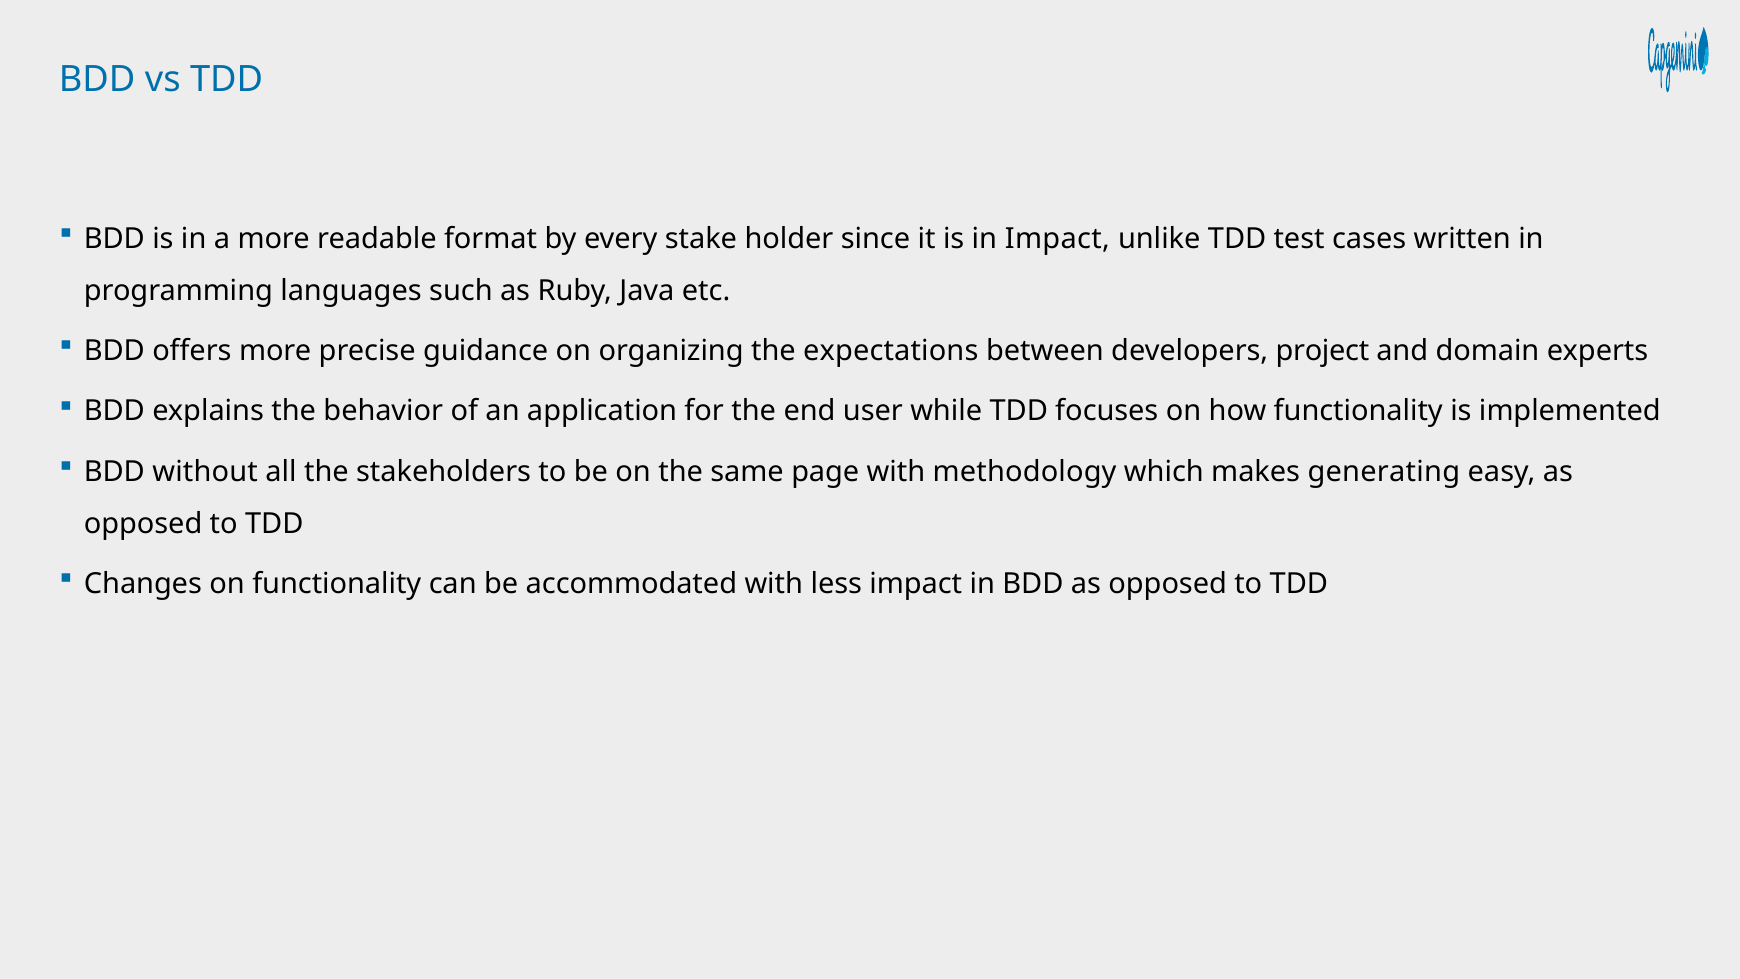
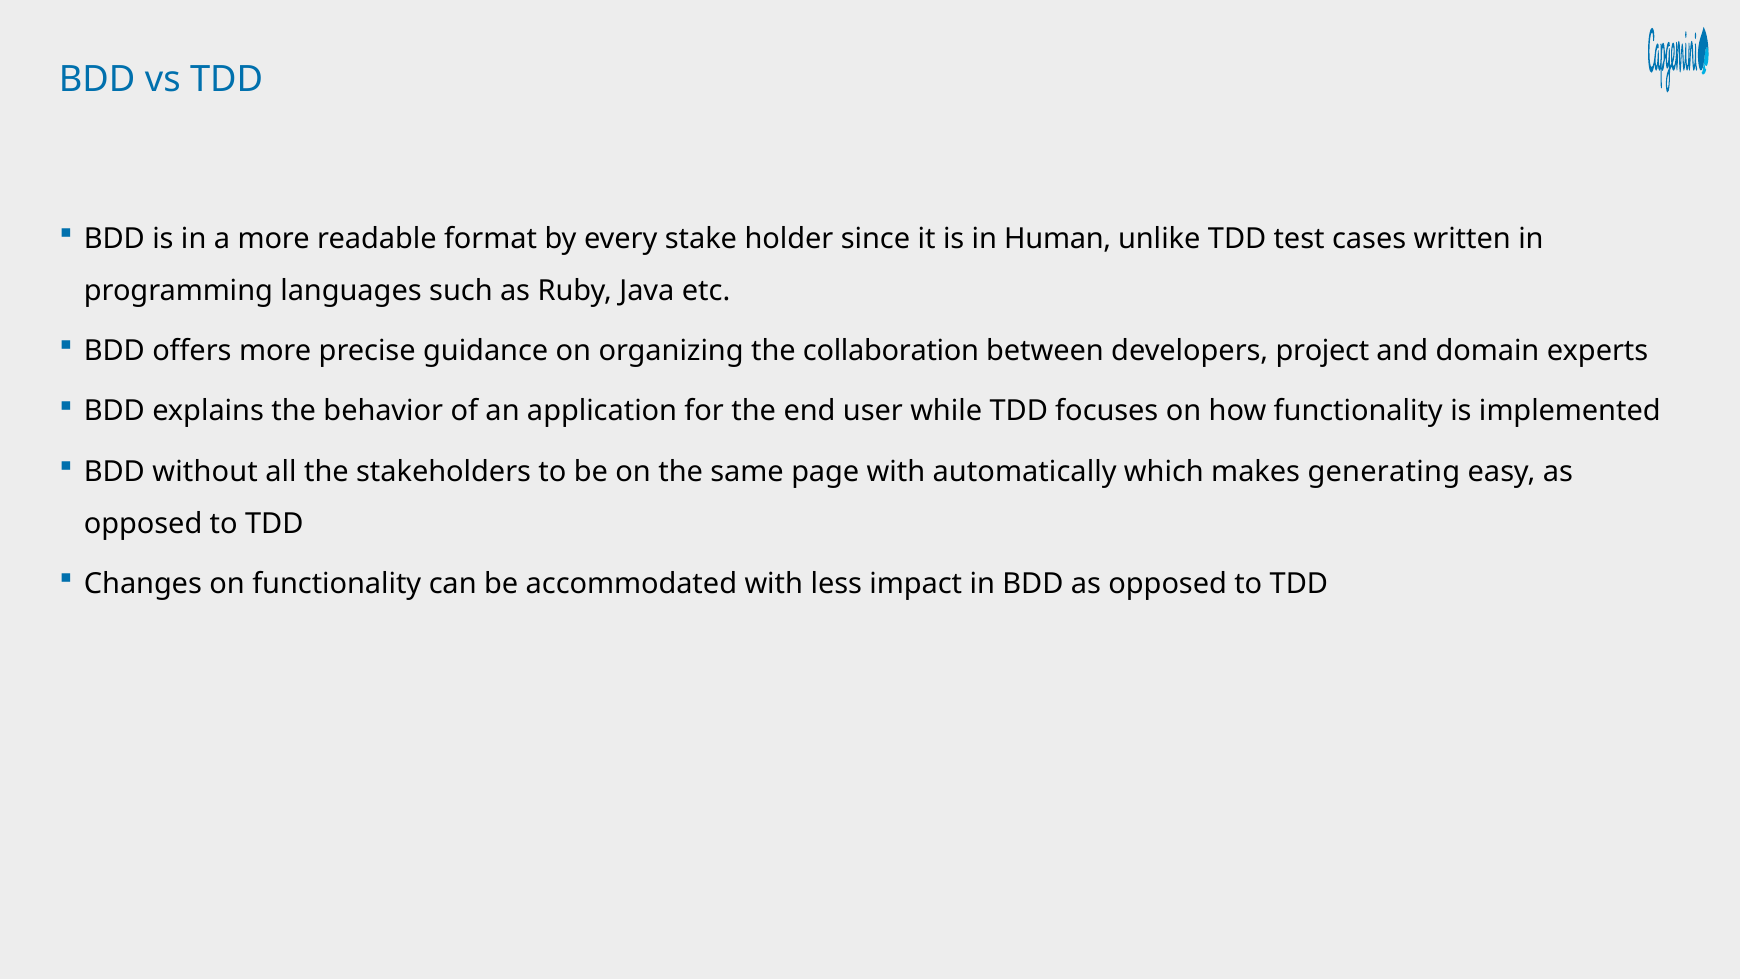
in Impact: Impact -> Human (1058, 238)
expectations: expectations -> collaboration (891, 351)
methodology: methodology -> automatically (1025, 472)
